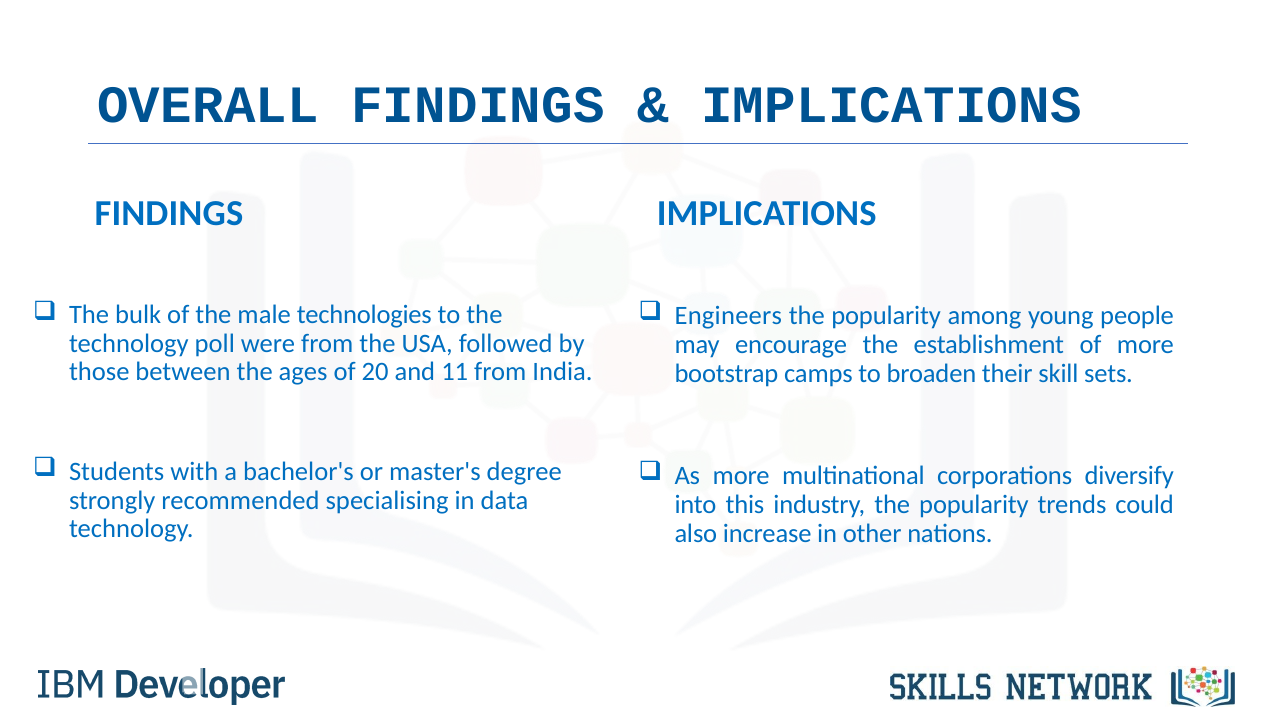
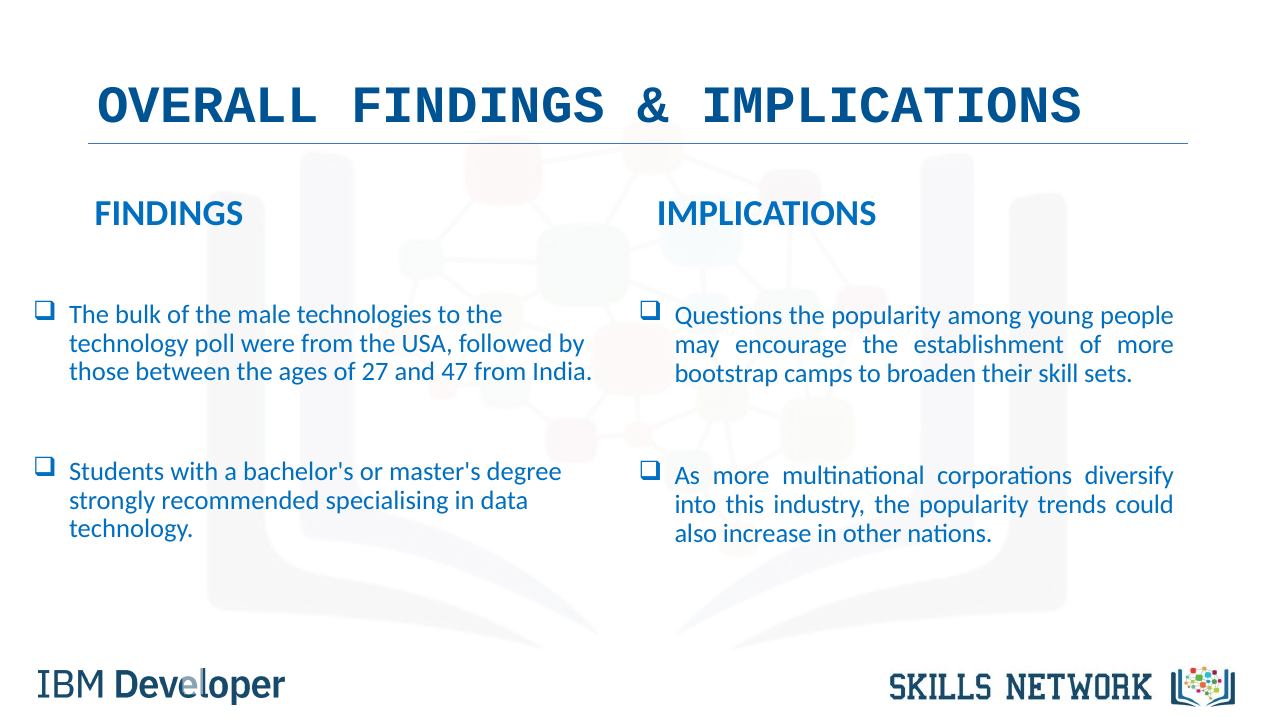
Engineers: Engineers -> Questions (729, 316)
20: 20 -> 27 (375, 372)
11: 11 -> 47 (455, 372)
